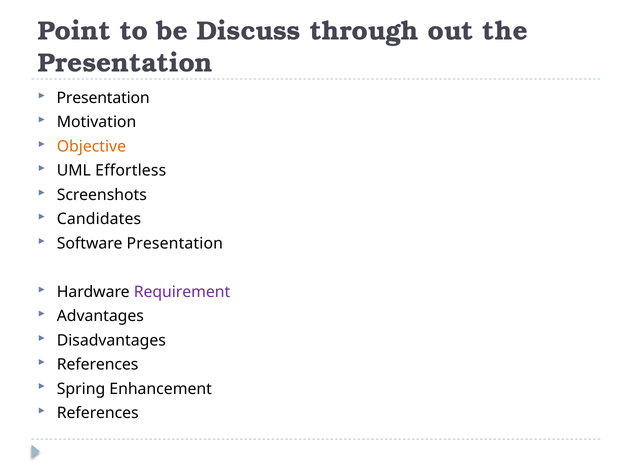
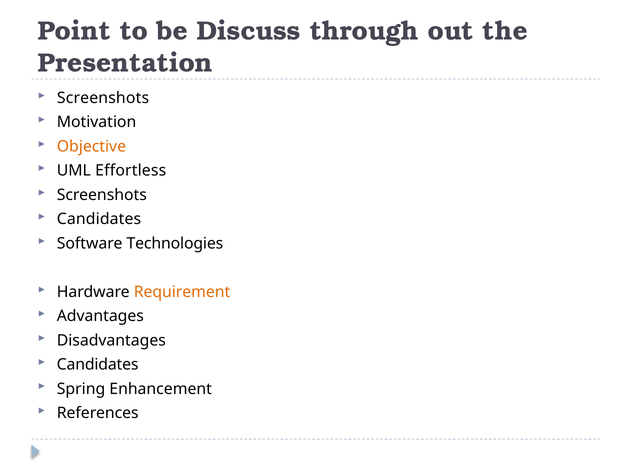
Presentation: Presentation -> Screenshots (103, 98)
Software Presentation: Presentation -> Technologies (175, 243)
Requirement colour: purple -> orange (182, 292)
References: References -> Candidates (98, 365)
